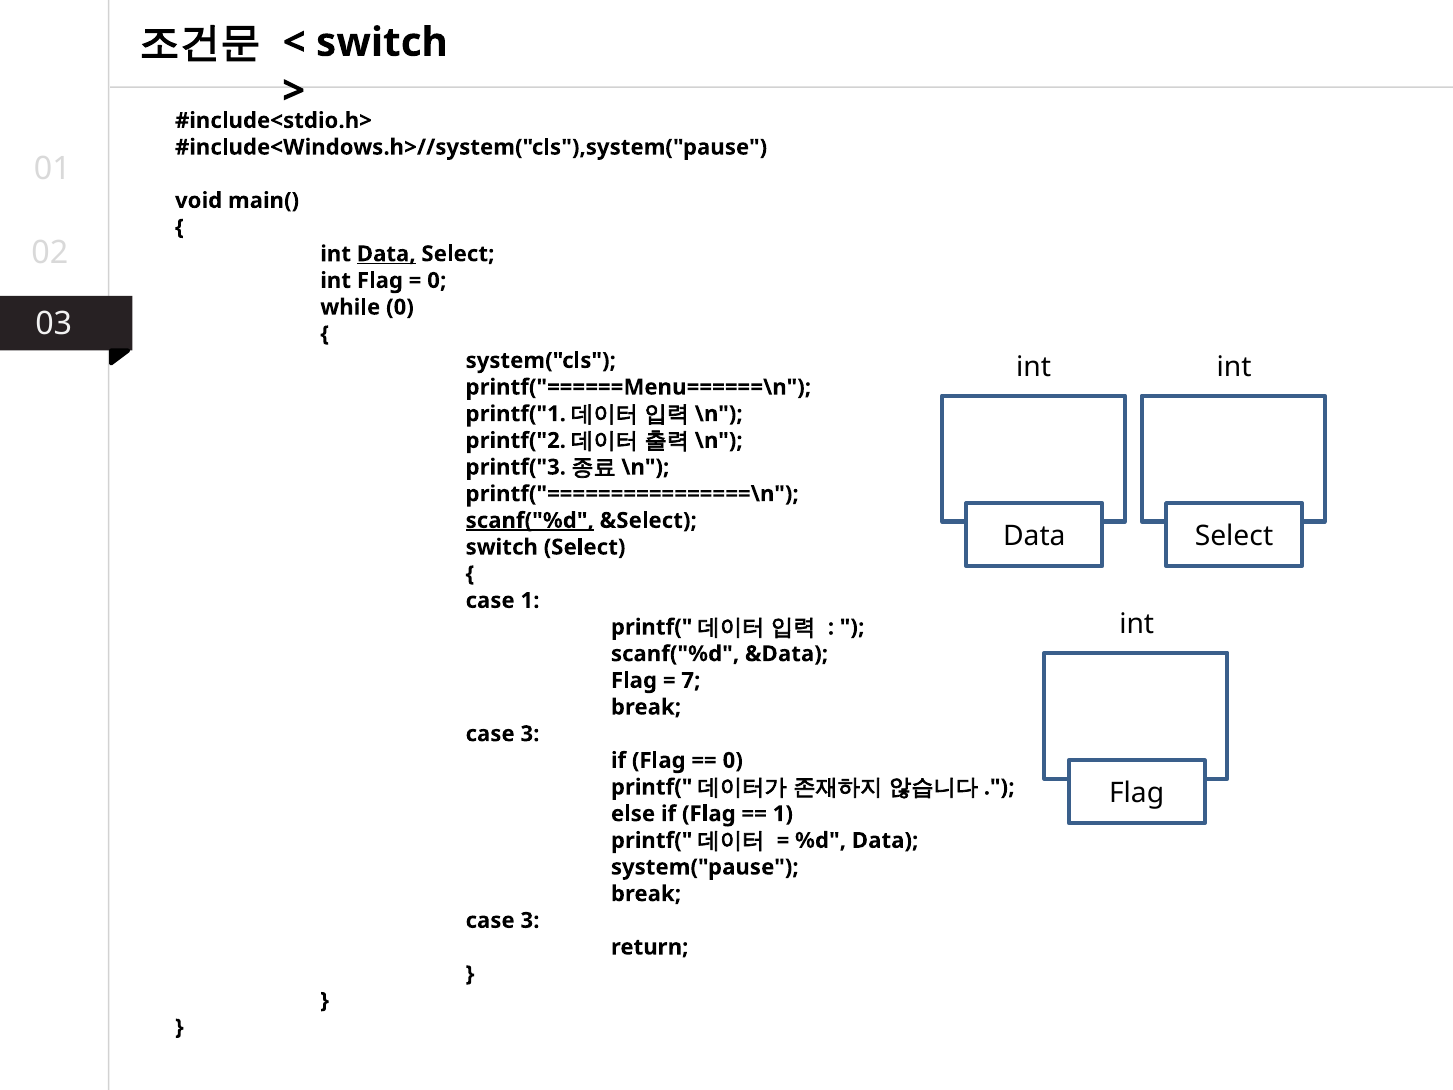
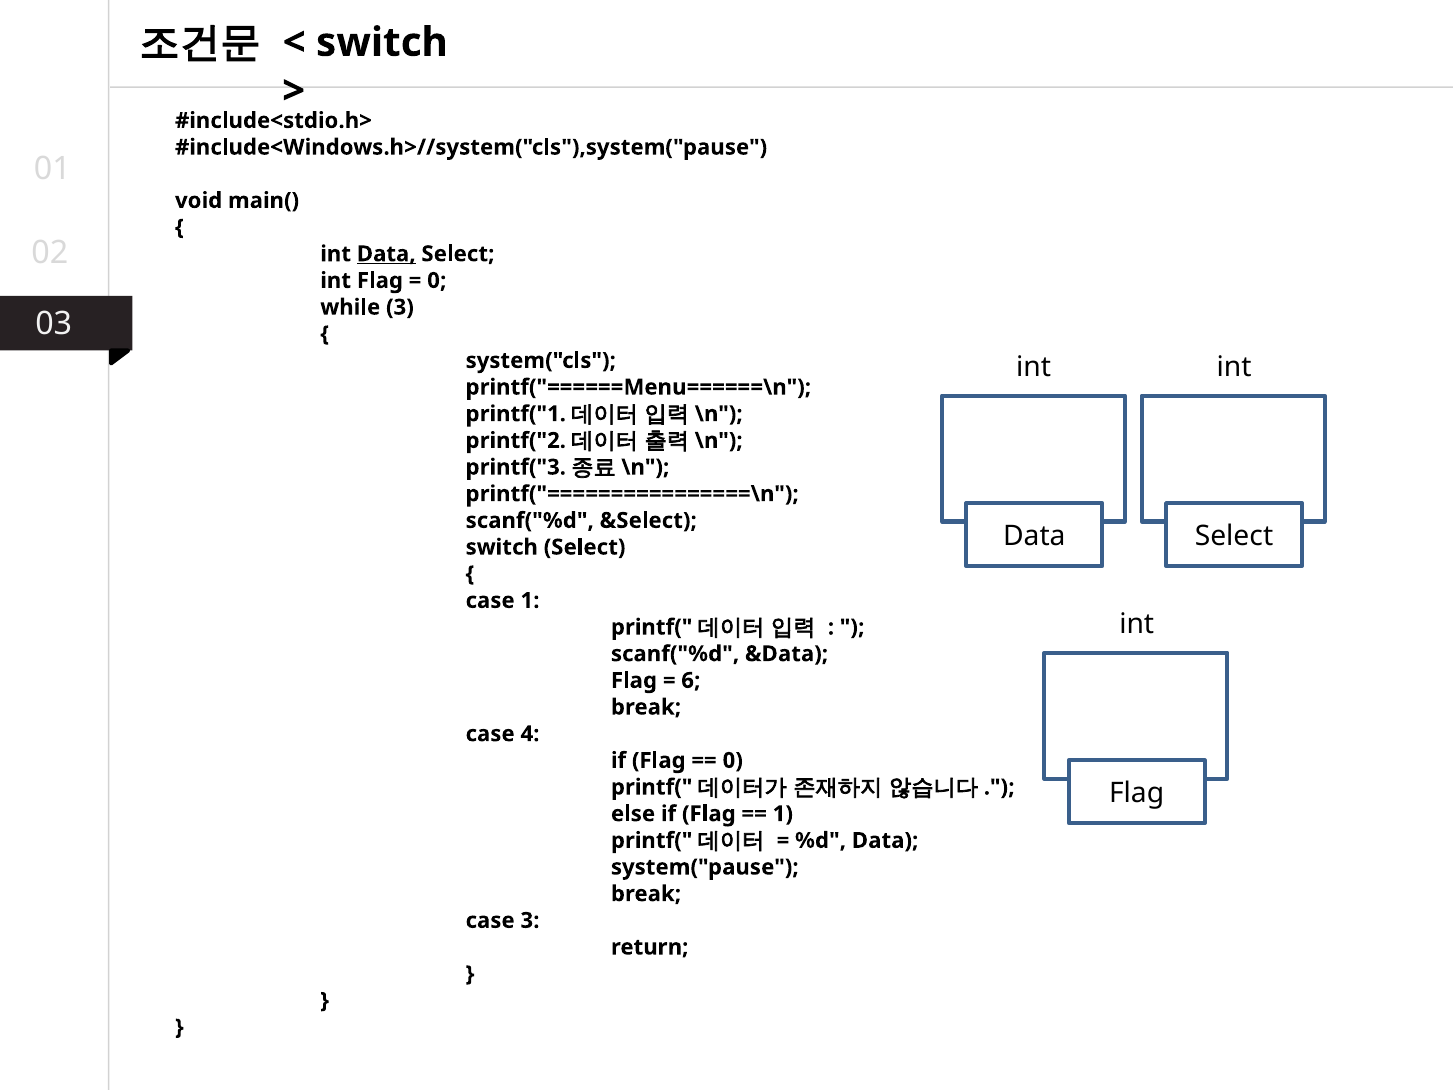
while 0: 0 -> 3 (400, 307)
scanf("%d underline: present -> none (530, 520)
7: 7 -> 6 (691, 680)
3: 3 -> 4 (530, 734)
